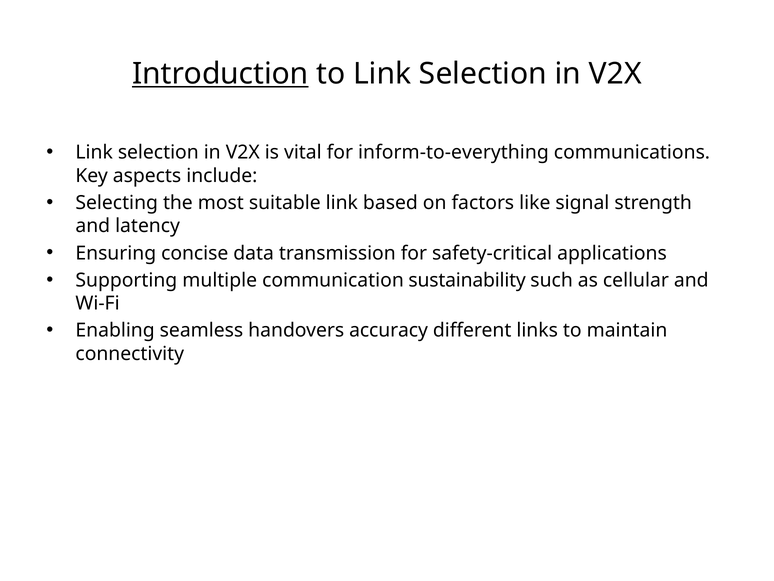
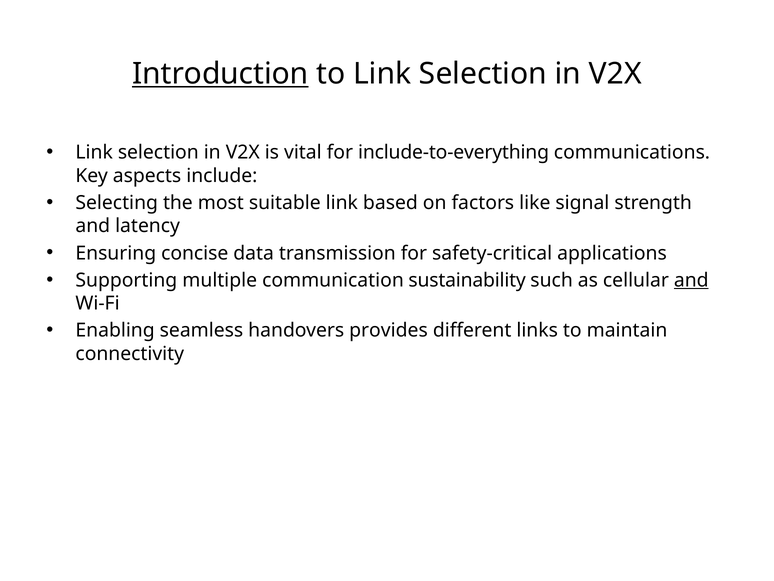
inform-to-everything: inform-to-everything -> include-to-everything (454, 152)
and underline: none -> present (691, 280)
accuracy: accuracy -> provides (388, 330)
